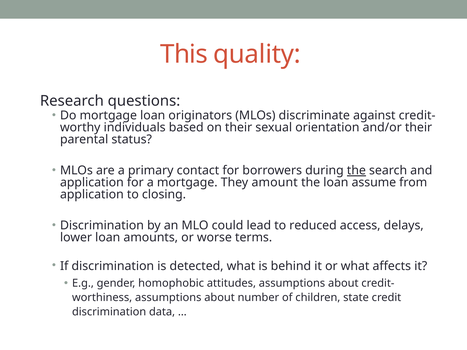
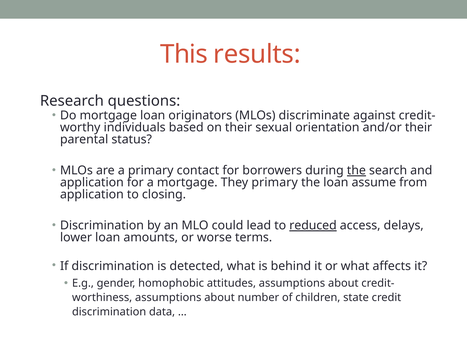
quality: quality -> results (257, 54)
They amount: amount -> primary (275, 183)
reduced underline: none -> present (313, 226)
